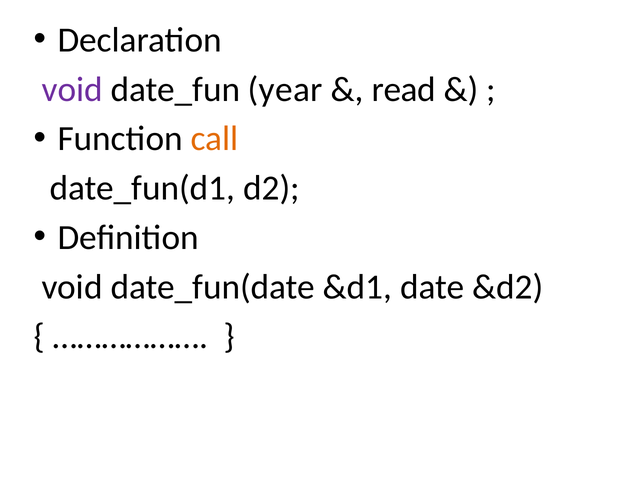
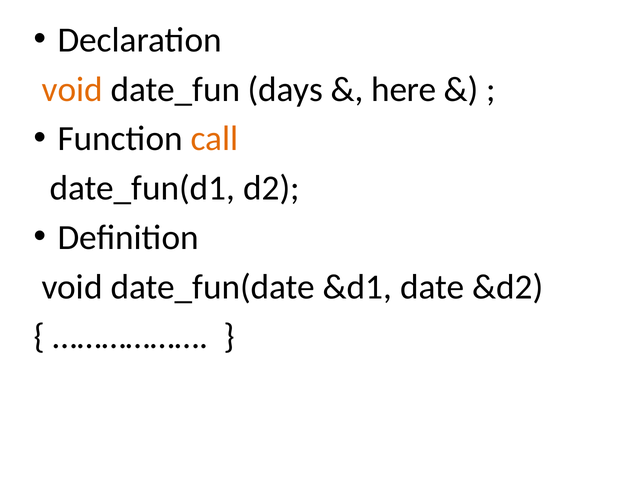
void colour: purple -> orange (72, 89)
year: year -> days (286, 89)
read: read -> here (404, 89)
